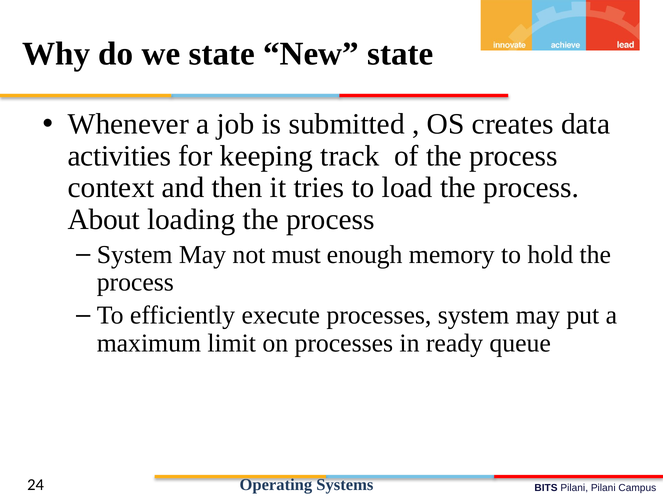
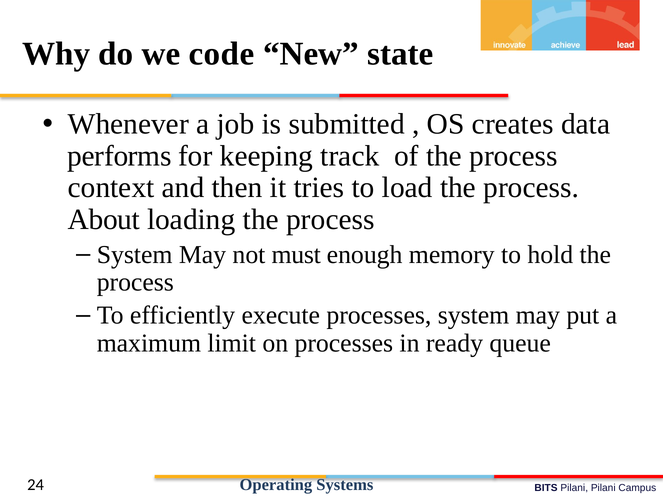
we state: state -> code (222, 54)
activities: activities -> performs (119, 156)
